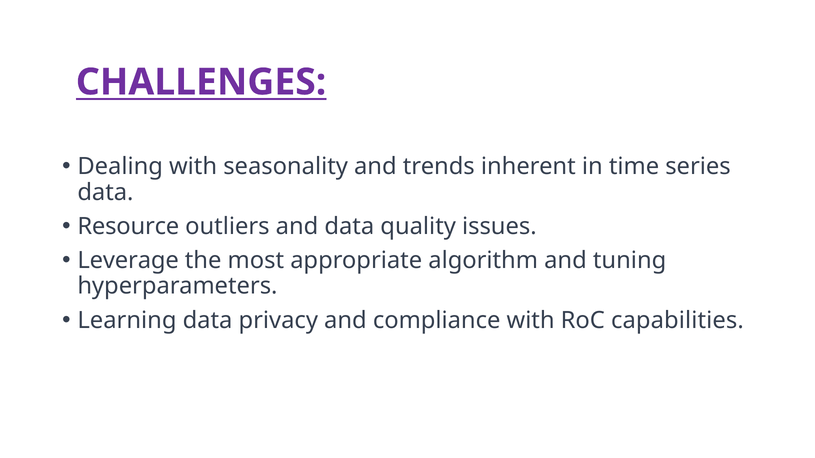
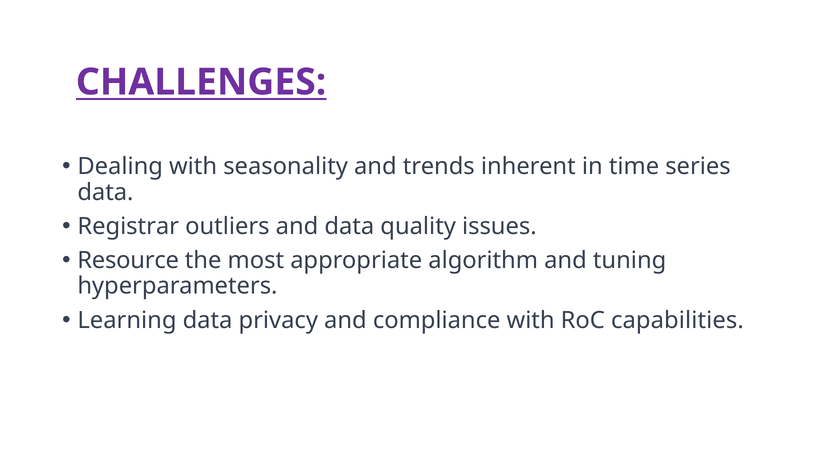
Resource: Resource -> Registrar (128, 227)
Leverage: Leverage -> Resource (128, 261)
